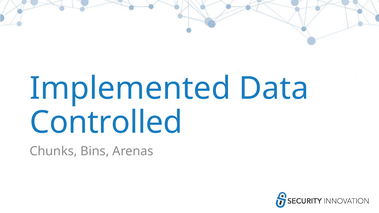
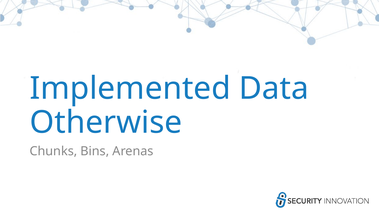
Controlled: Controlled -> Otherwise (106, 123)
